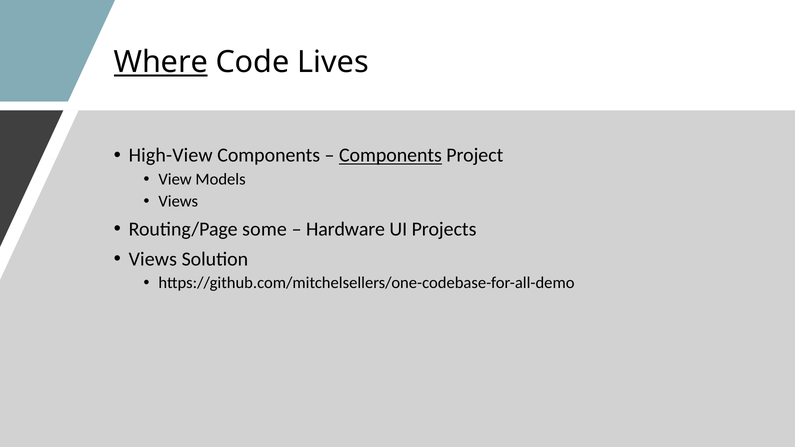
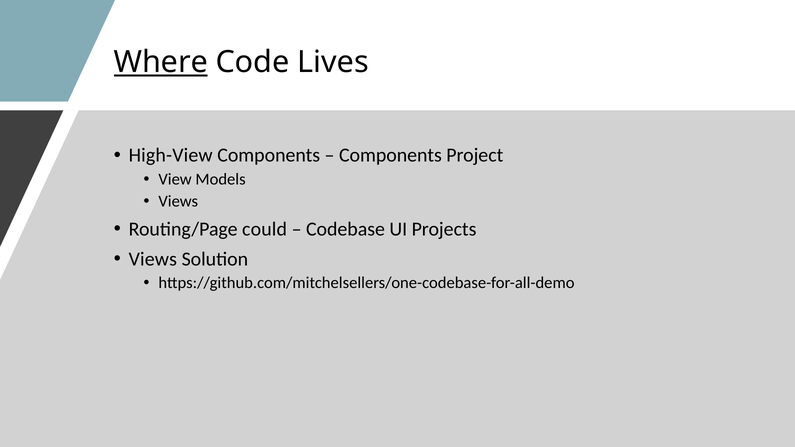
Components underline: present -> none (390, 156)
some: some -> could (265, 229)
Hardware: Hardware -> Codebase (345, 229)
